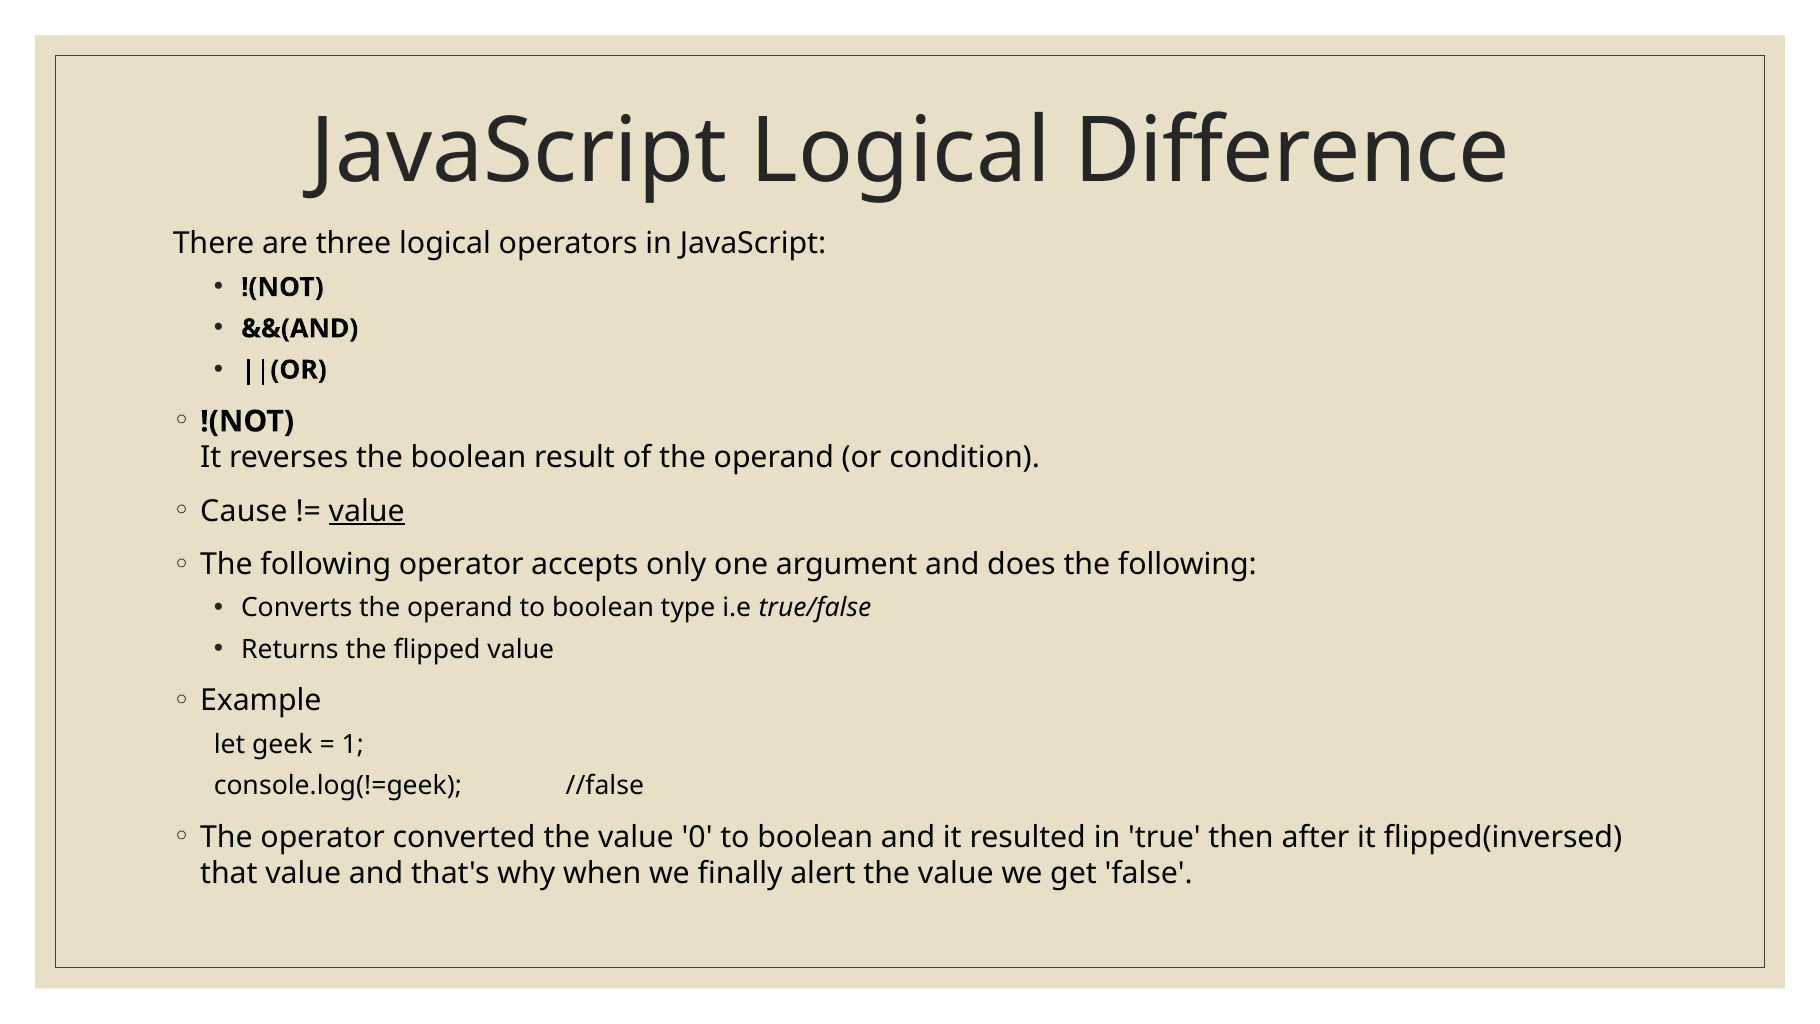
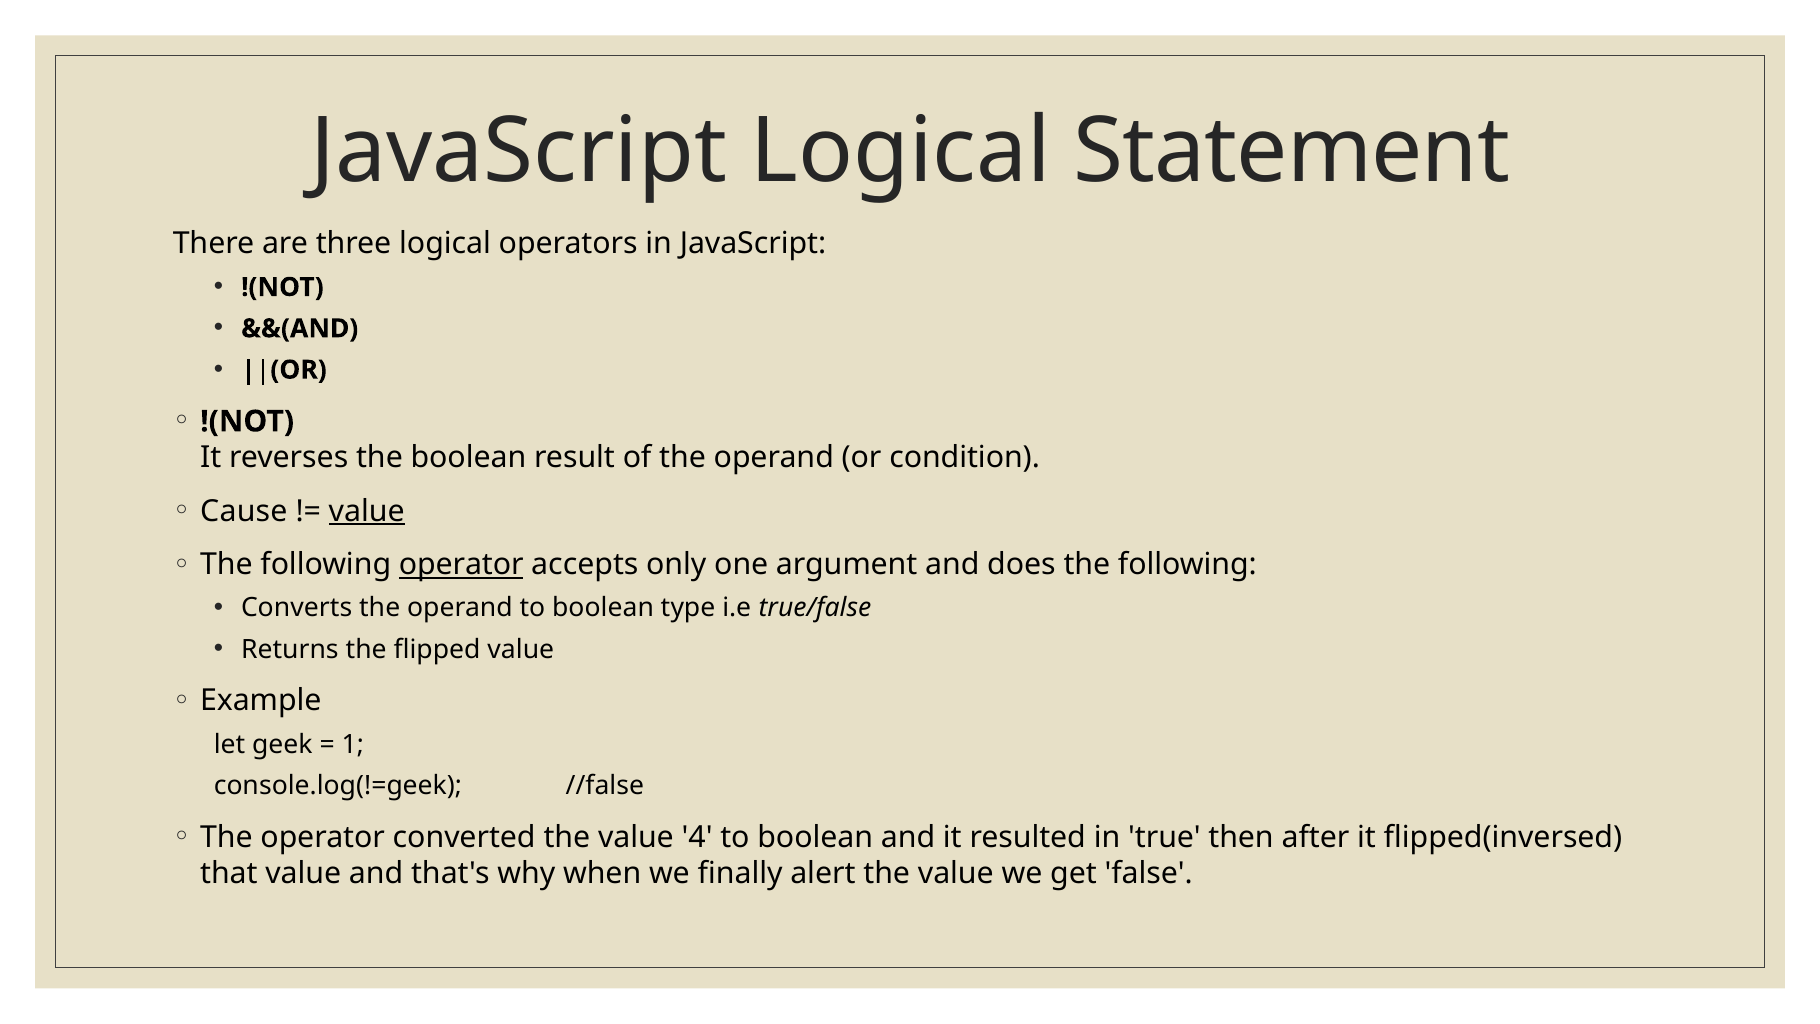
Difference: Difference -> Statement (1292, 151)
operator underline: none -> present (461, 565)
0: 0 -> 4 (697, 837)
